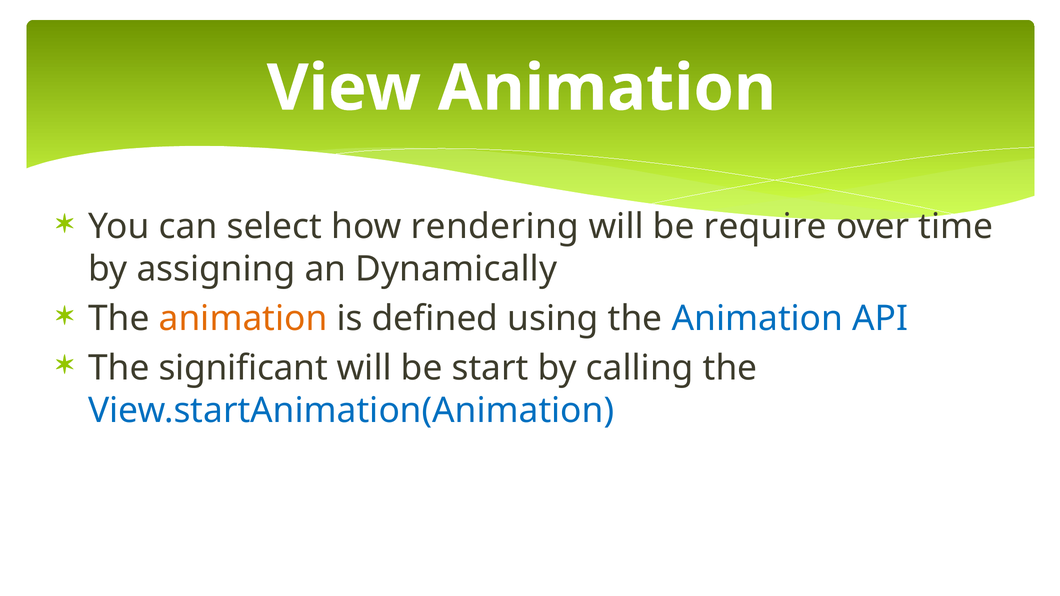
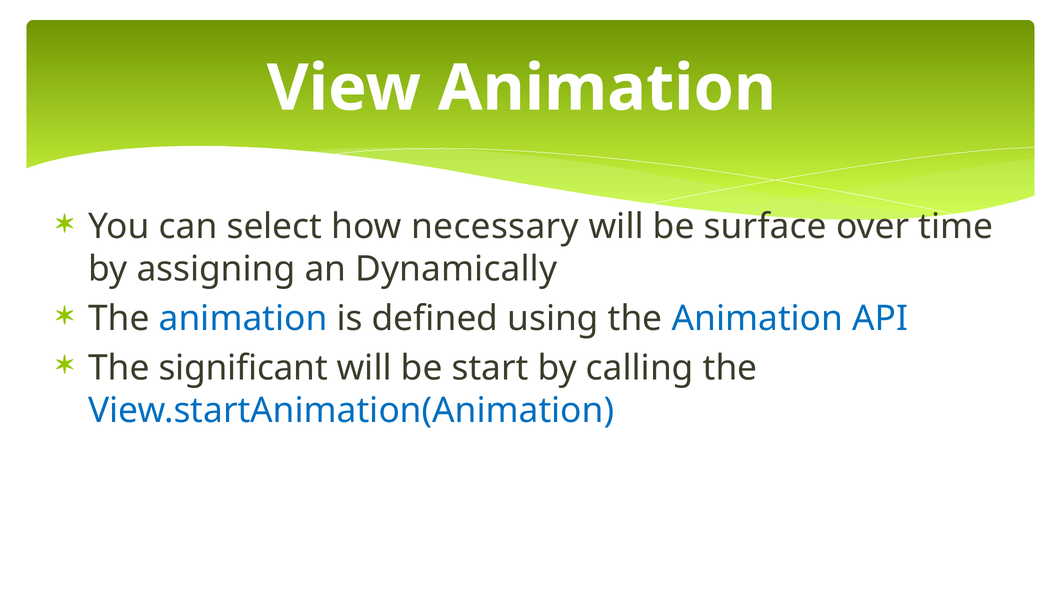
rendering: rendering -> necessary (495, 227)
require: require -> surface (765, 227)
animation colour: orange -> blue (243, 319)
